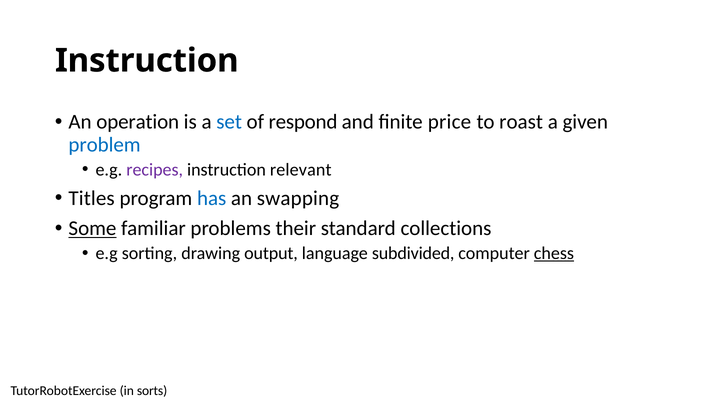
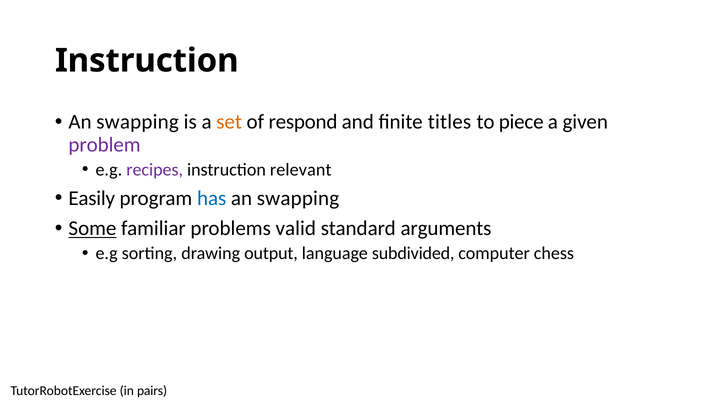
operation: operation -> swapping (138, 122)
set colour: blue -> orange (229, 122)
price: price -> titles (449, 122)
roast: roast -> piece (521, 122)
problem colour: blue -> purple (105, 145)
Titles: Titles -> Easily (92, 198)
their: their -> valid (296, 228)
collections: collections -> arguments (446, 228)
chess underline: present -> none (554, 253)
sorts: sorts -> pairs (152, 390)
